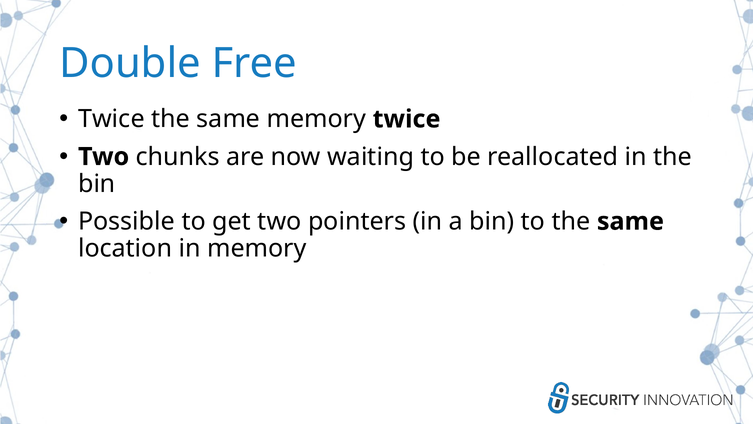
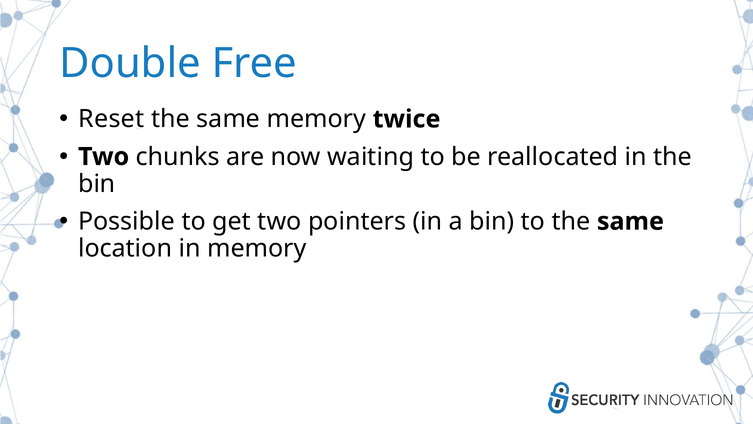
Twice: Twice -> Reset (111, 119)
